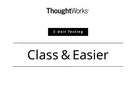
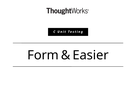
Class: Class -> Form (43, 55)
